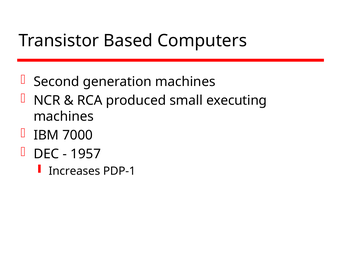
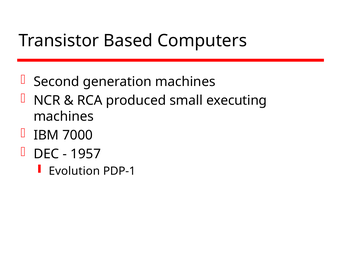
Increases: Increases -> Evolution (74, 171)
